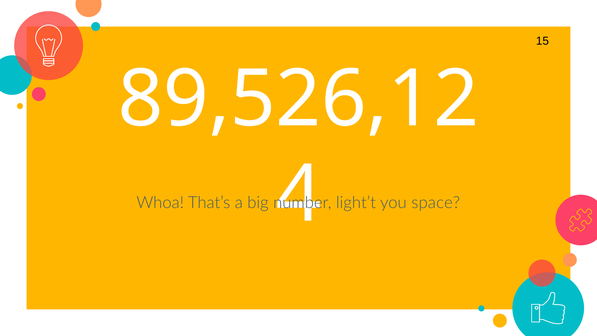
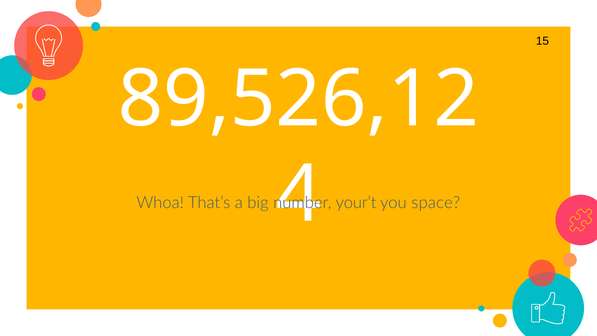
light’t: light’t -> your’t (356, 203)
